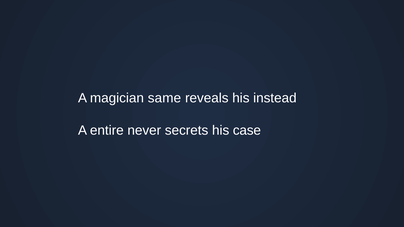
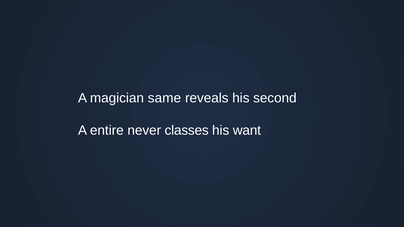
instead: instead -> second (275, 98)
secrets: secrets -> classes (187, 130)
case: case -> want (247, 130)
